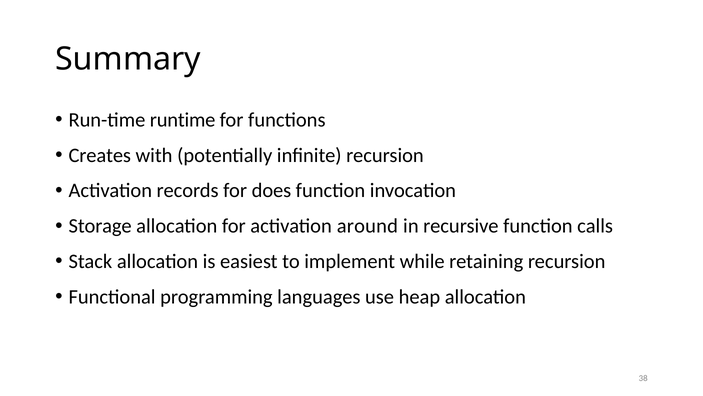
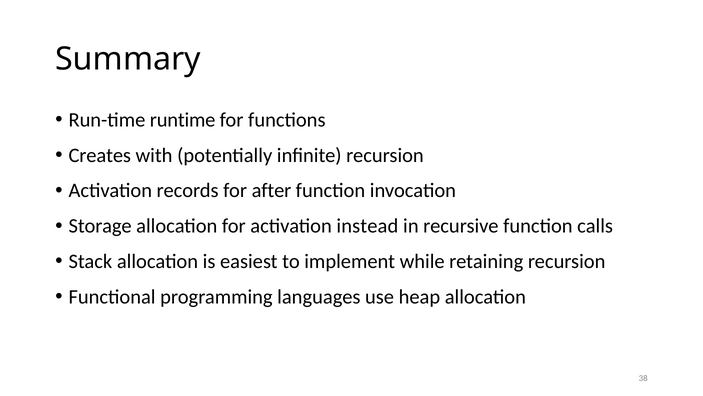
does: does -> after (272, 190)
around: around -> instead (367, 226)
